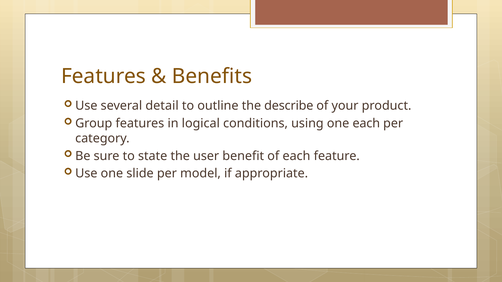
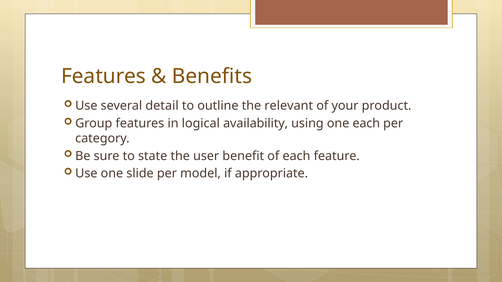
describe: describe -> relevant (289, 106)
conditions: conditions -> availability (256, 124)
